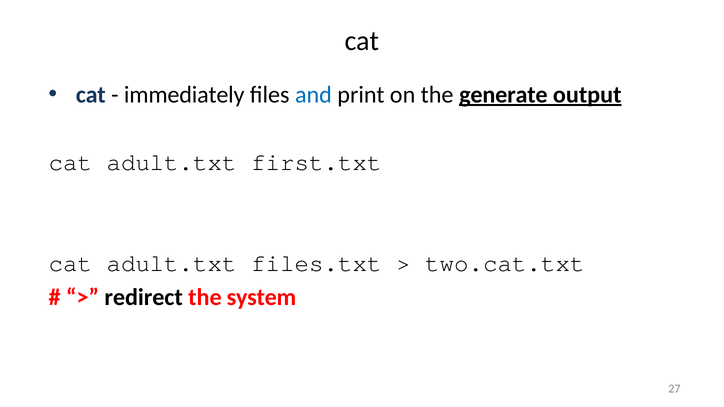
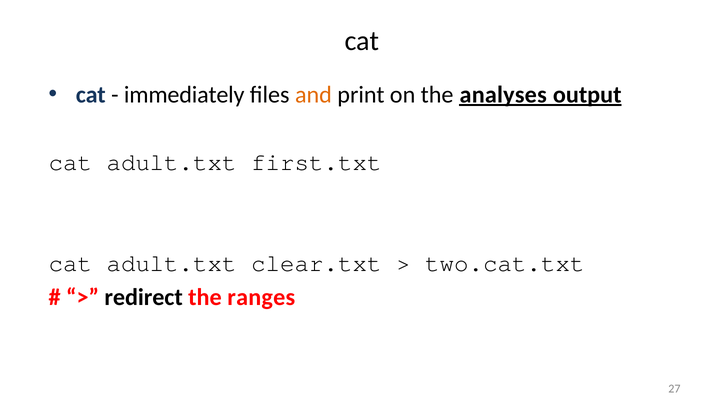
and colour: blue -> orange (313, 95)
generate: generate -> analyses (503, 95)
files.txt: files.txt -> clear.txt (317, 264)
system: system -> ranges (261, 297)
